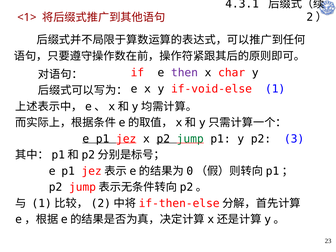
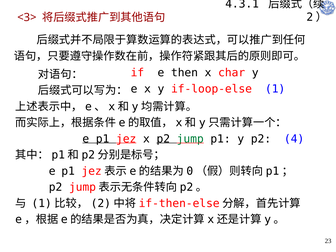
<1>: <1> -> <3> (27, 18)
then colour: purple -> black (184, 73)
if-void-else: if-void-else -> if-loop-else (212, 89)
3: 3 -> 4 (294, 139)
